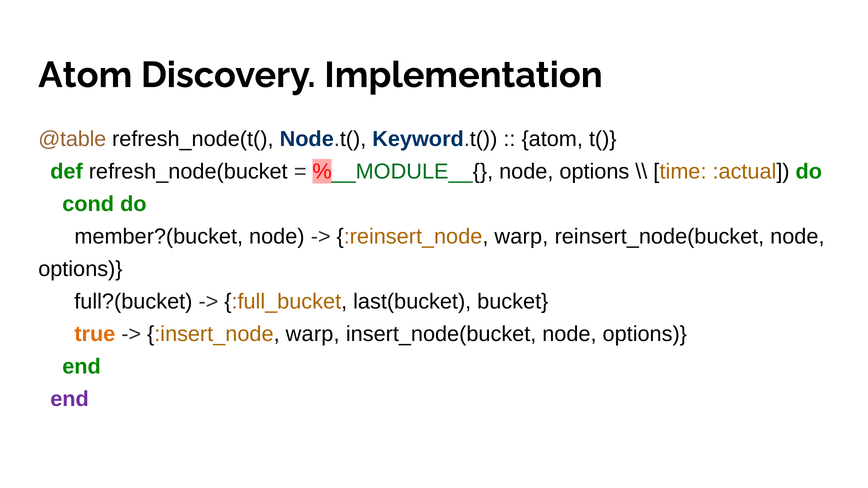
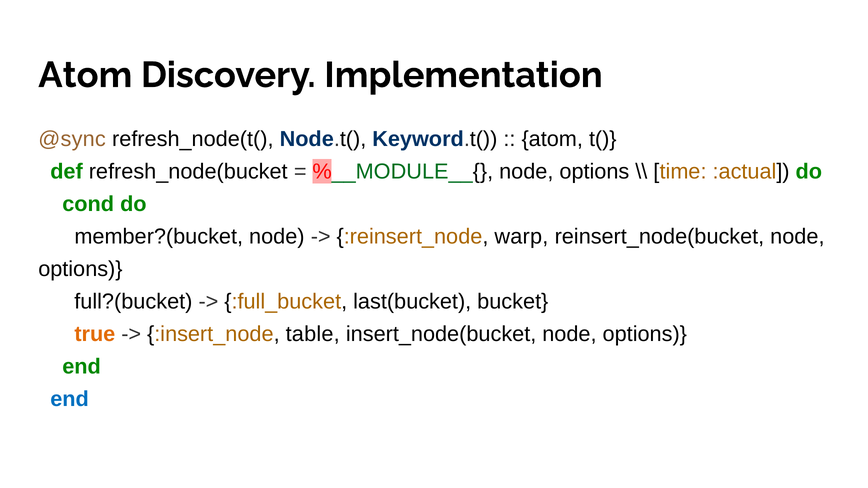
@table: @table -> @sync (72, 139)
:insert_node warp: warp -> table (313, 334)
end colour: purple -> blue (70, 399)
